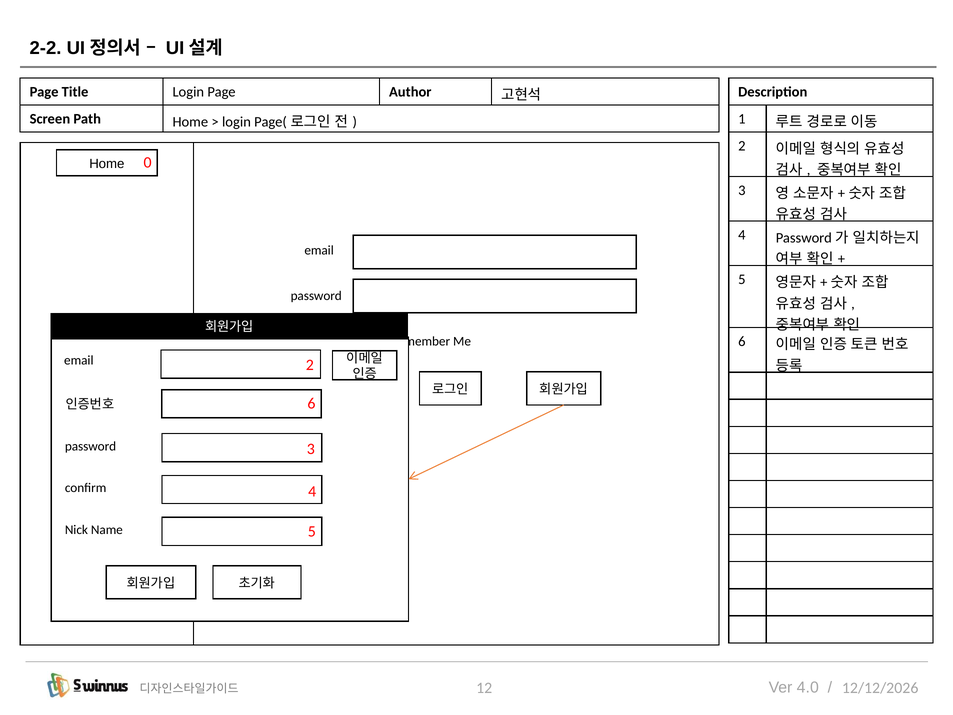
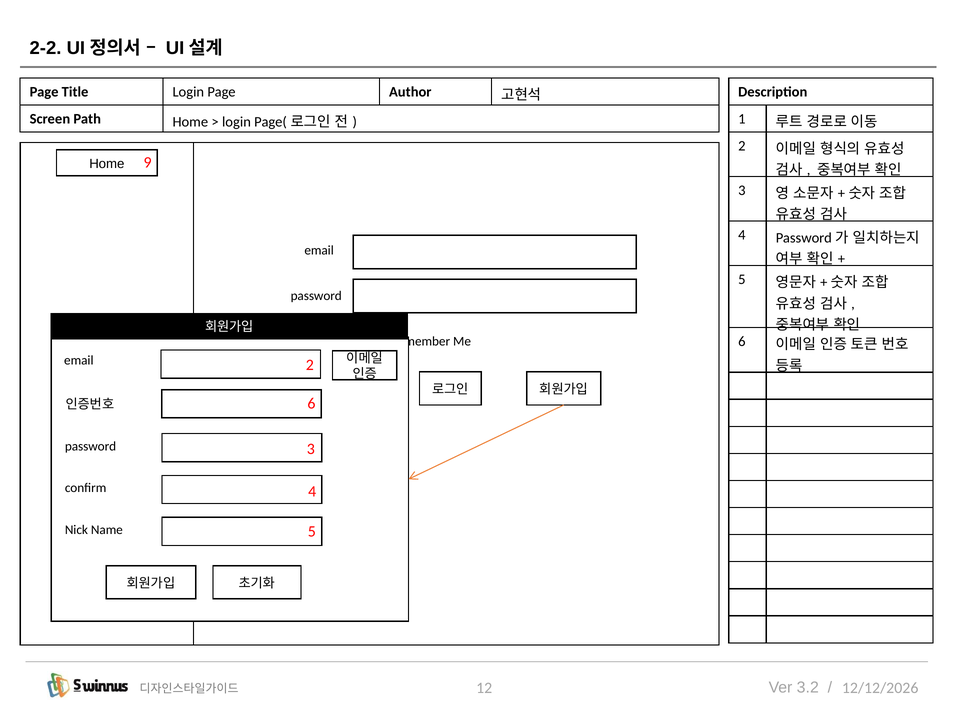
0: 0 -> 9 (148, 162)
4.0: 4.0 -> 3.2 (808, 687)
